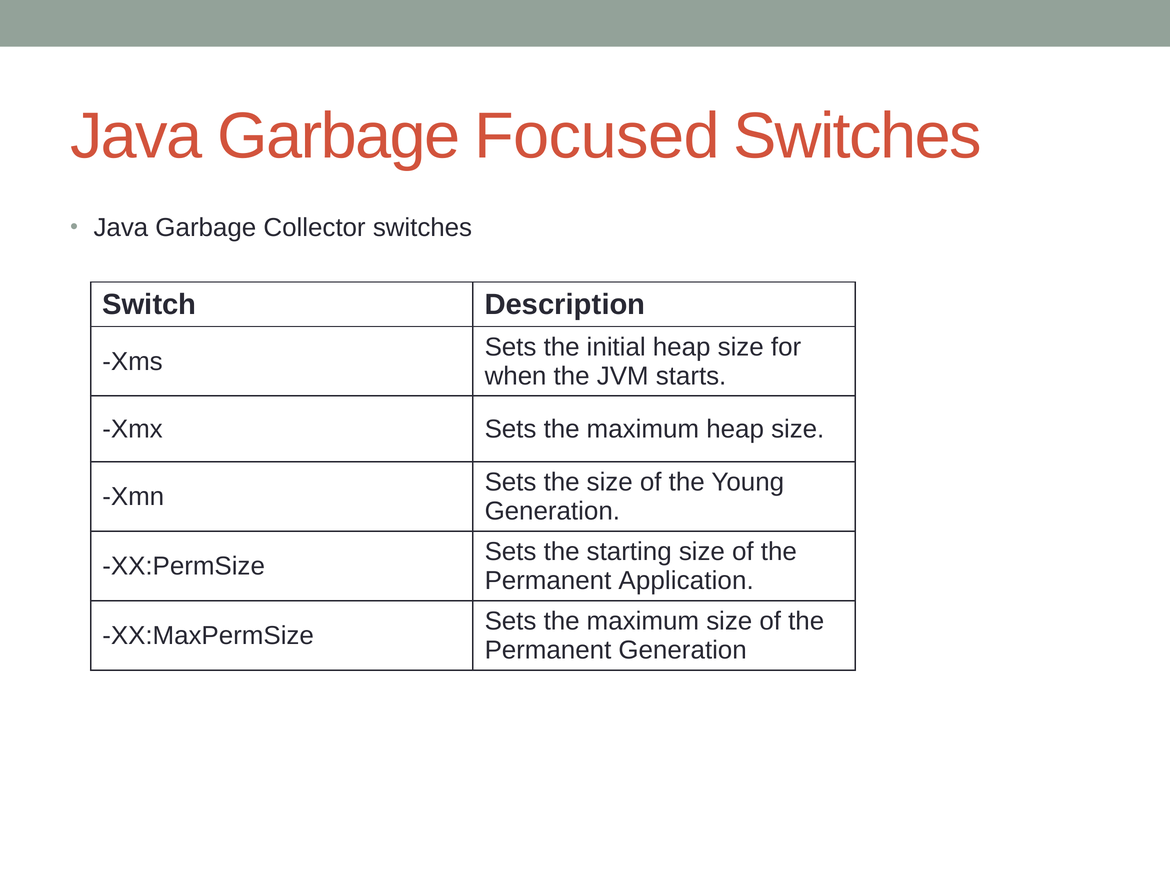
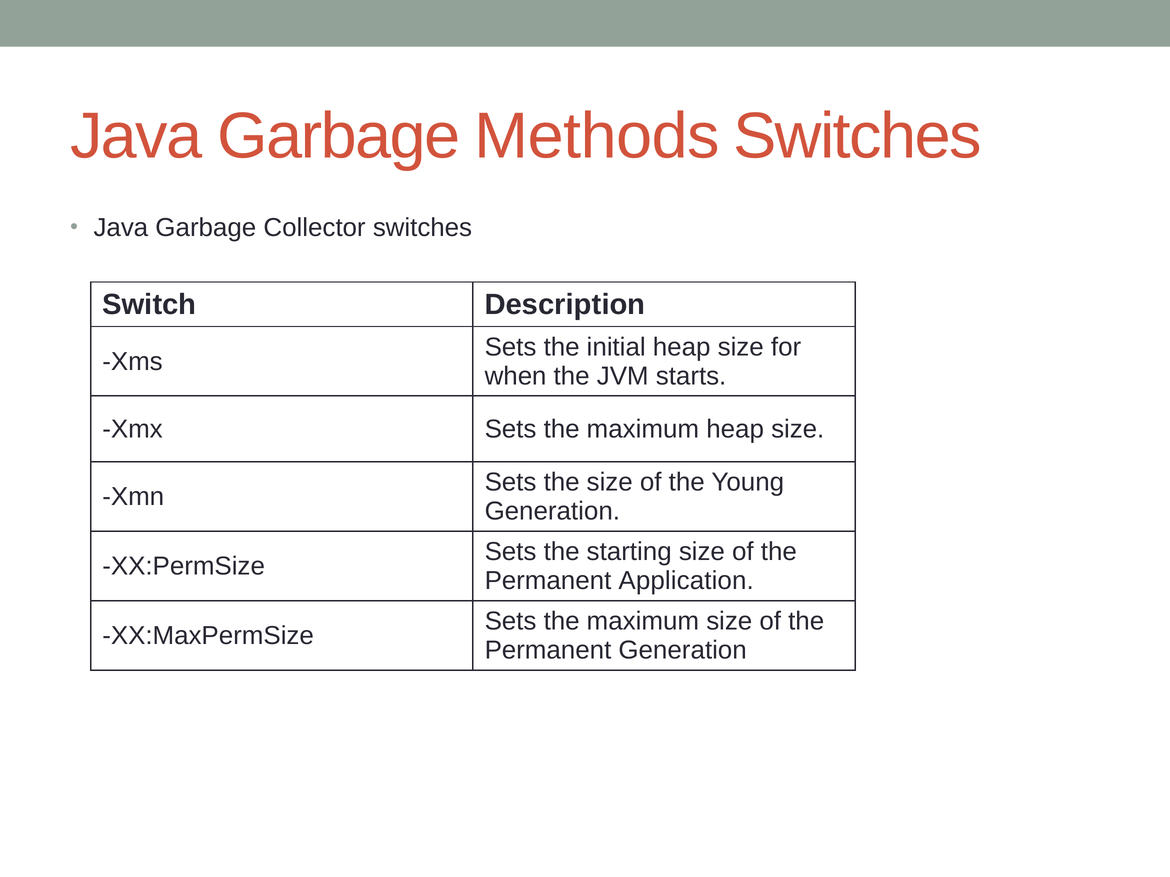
Focused: Focused -> Methods (597, 136)
